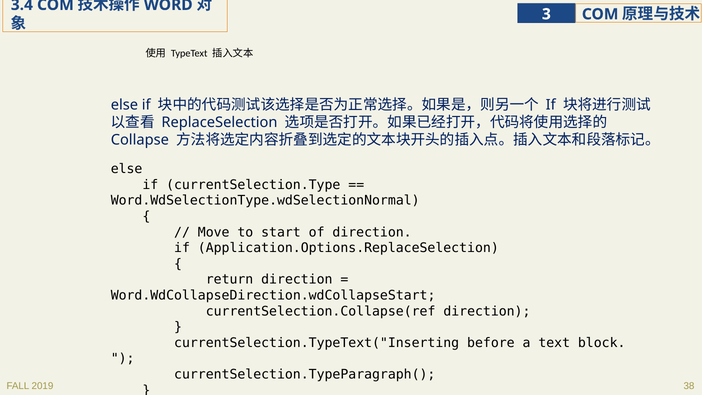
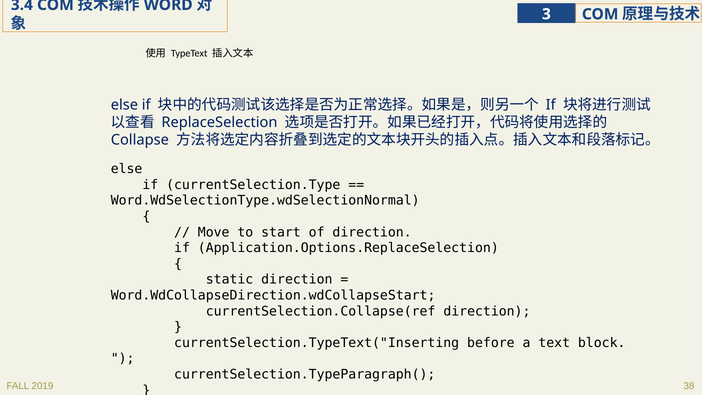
return: return -> static (230, 280)
